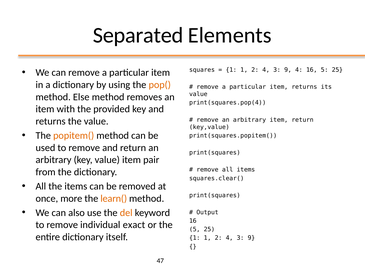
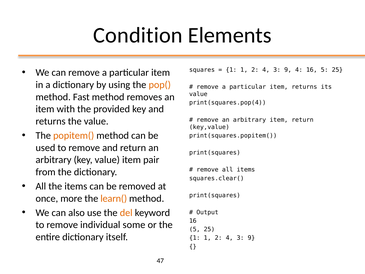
Separated: Separated -> Condition (138, 35)
Else: Else -> Fast (81, 97)
exact: exact -> some (134, 225)
